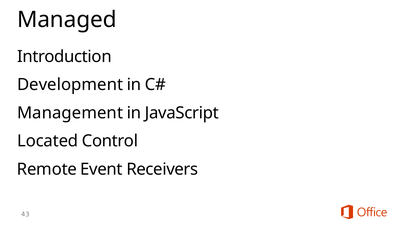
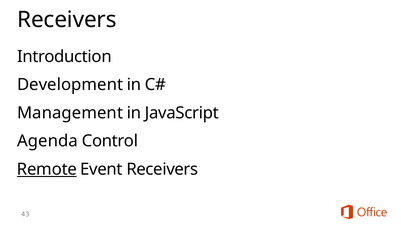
Managed: Managed -> Receivers (67, 20)
Located: Located -> Agenda (48, 141)
Remote underline: none -> present (47, 169)
